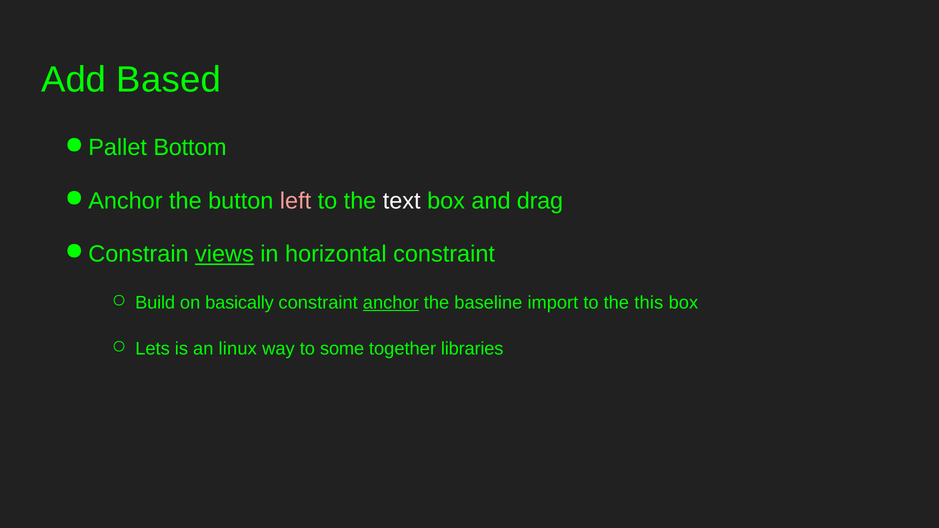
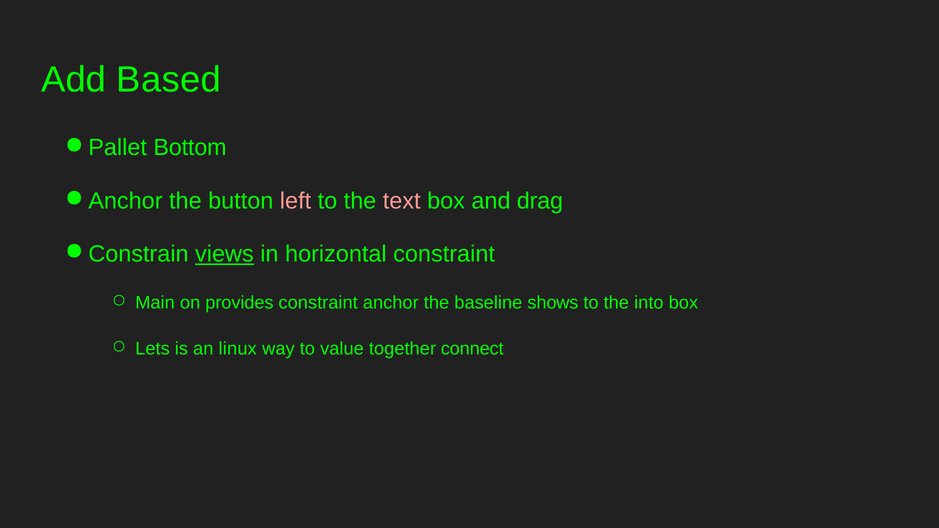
text colour: white -> pink (402, 201)
Build: Build -> Main (155, 303)
basically: basically -> provides (239, 303)
anchor underline: present -> none (391, 303)
import: import -> shows (553, 303)
this: this -> into (649, 303)
some: some -> value (342, 349)
libraries: libraries -> connect (472, 349)
